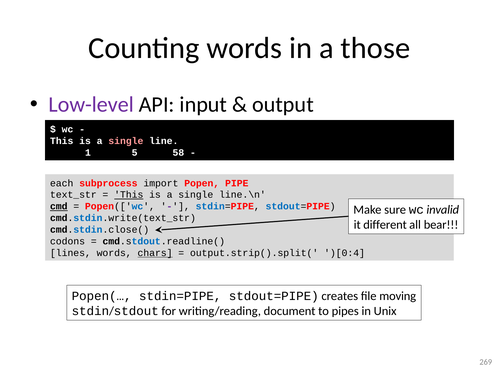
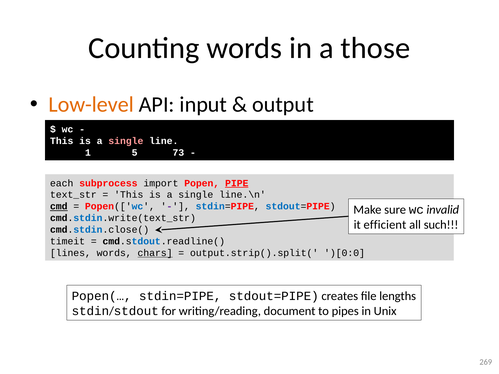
Low-level colour: purple -> orange (91, 105)
58: 58 -> 73 (178, 153)
PIPE underline: none -> present (237, 183)
This underline: present -> none (129, 195)
different: different -> efficient (385, 225)
bear: bear -> such (441, 225)
codons: codons -> timeit (68, 242)
)[0:4: )[0:4 -> )[0:0 (345, 253)
moving: moving -> lengths (398, 296)
